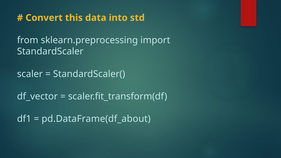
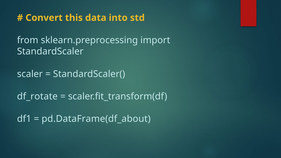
df_vector: df_vector -> df_rotate (37, 96)
